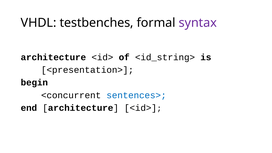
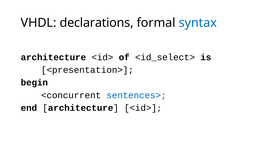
testbenches: testbenches -> declarations (97, 23)
syntax colour: purple -> blue (198, 23)
<id_string>: <id_string> -> <id_select> (165, 57)
